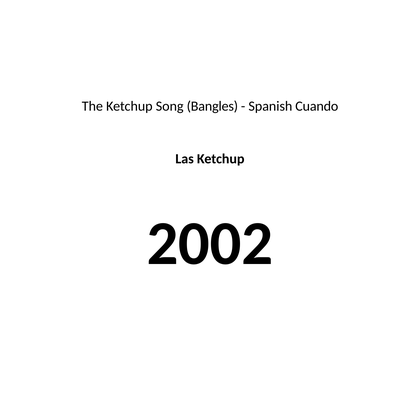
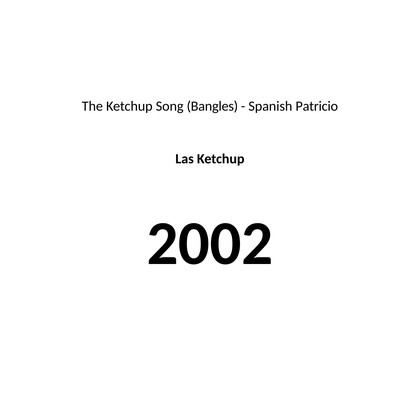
Cuando: Cuando -> Patricio (317, 106)
